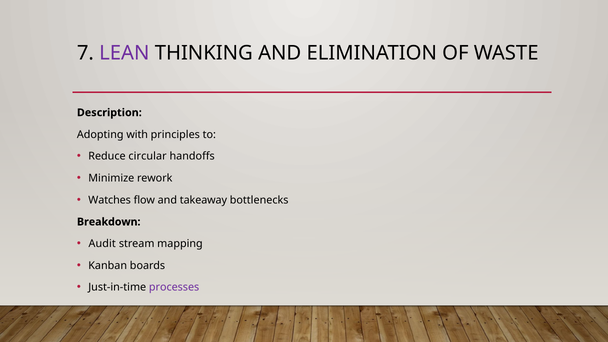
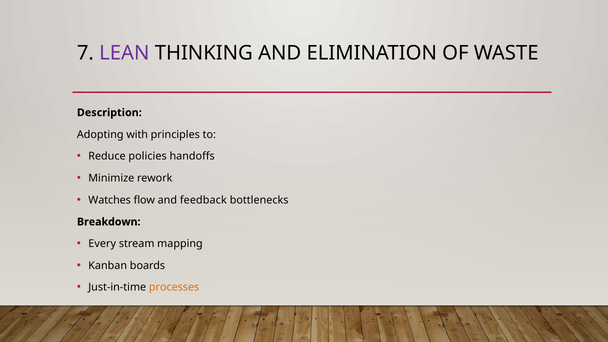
circular: circular -> policies (148, 156)
takeaway: takeaway -> feedback (203, 200)
Audit: Audit -> Every (102, 244)
processes colour: purple -> orange (174, 287)
